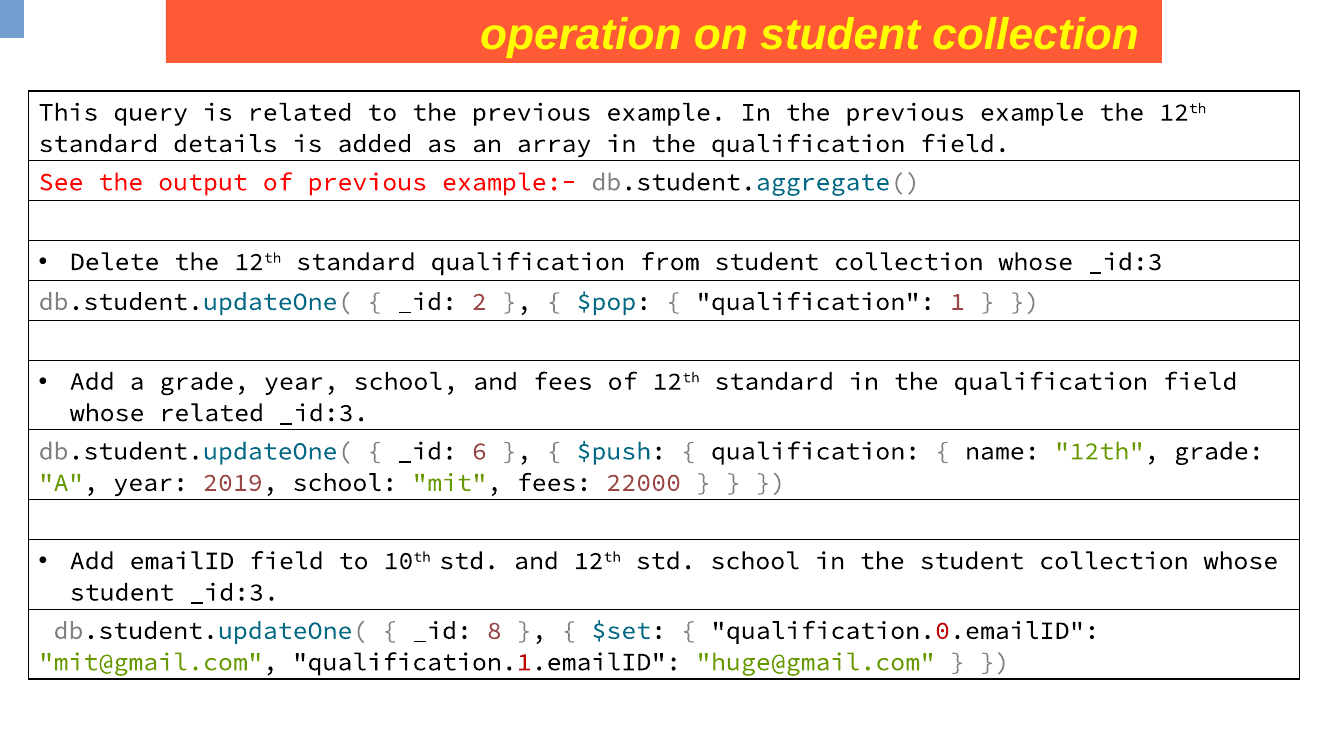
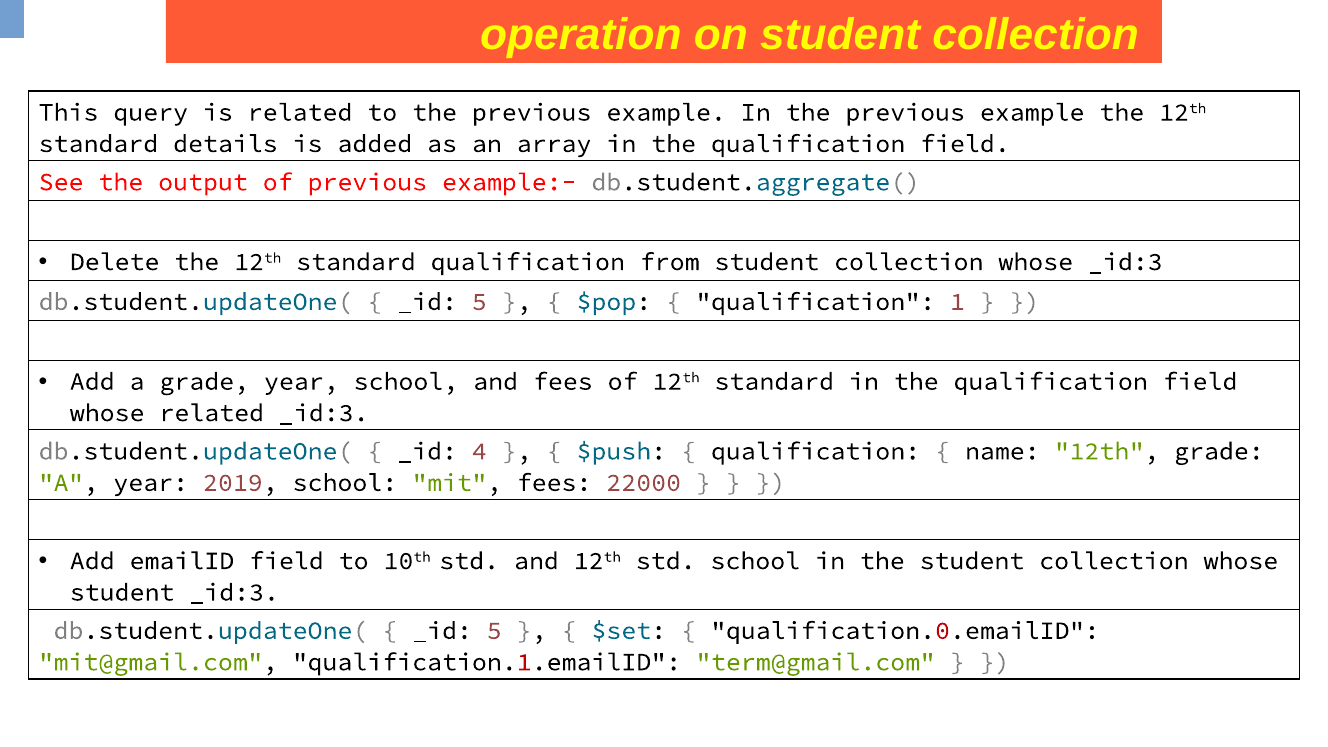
2: 2 -> 5 (479, 302)
6: 6 -> 4 (479, 451)
8: 8 -> 5 (494, 631)
huge@gmail.com: huge@gmail.com -> term@gmail.com (816, 662)
